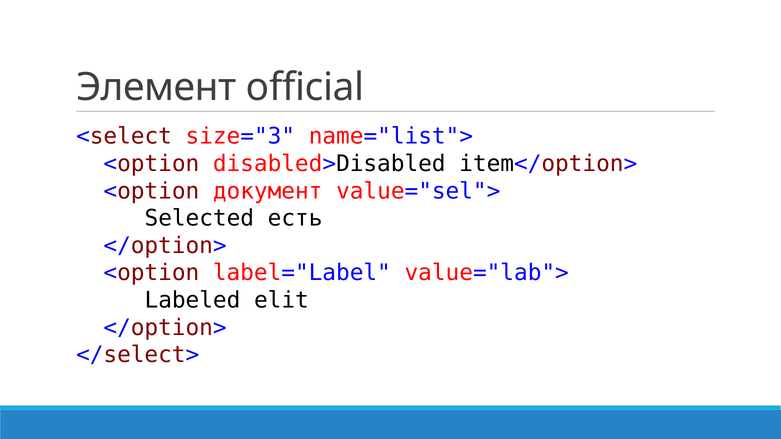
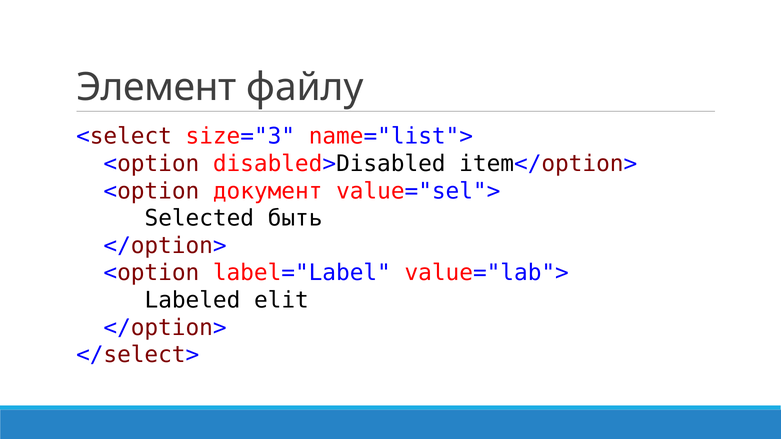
official: official -> файлу (305, 87)
есть: есть -> быть (295, 218)
